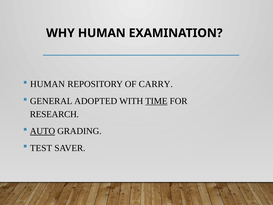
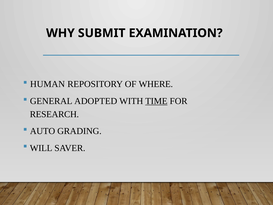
WHY HUMAN: HUMAN -> SUBMIT (102, 33)
CARRY: CARRY -> WHERE (156, 84)
AUTO underline: present -> none (43, 131)
TEST: TEST -> WILL (41, 148)
